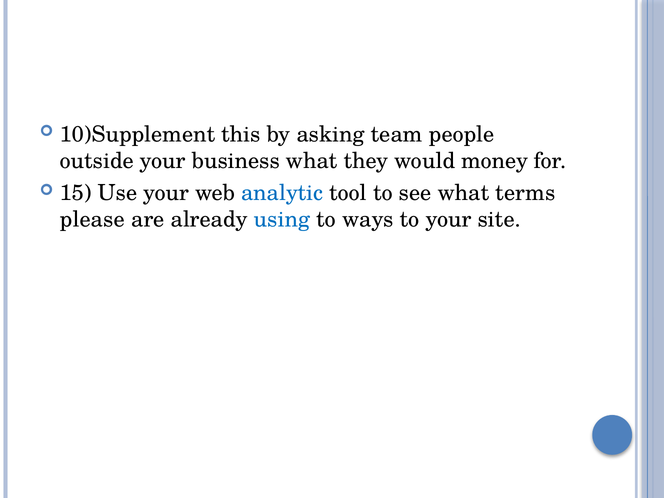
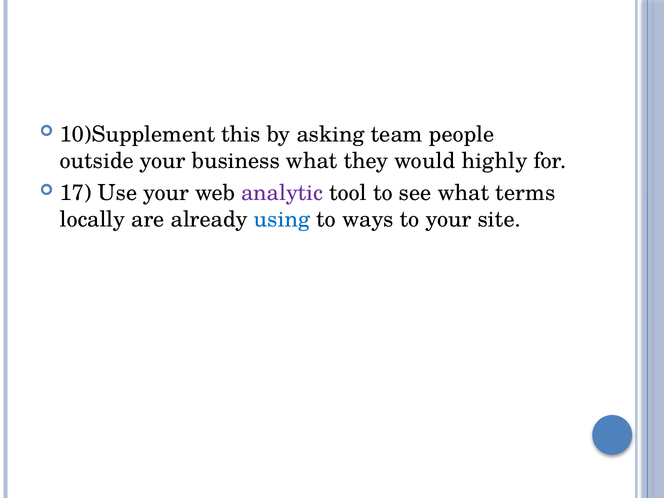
money: money -> highly (494, 161)
15: 15 -> 17 (76, 193)
analytic colour: blue -> purple (282, 193)
please: please -> locally (92, 220)
